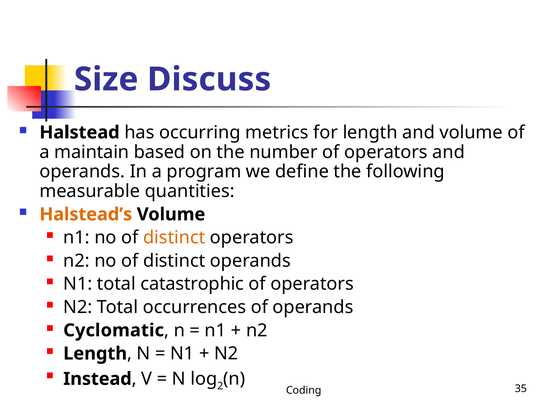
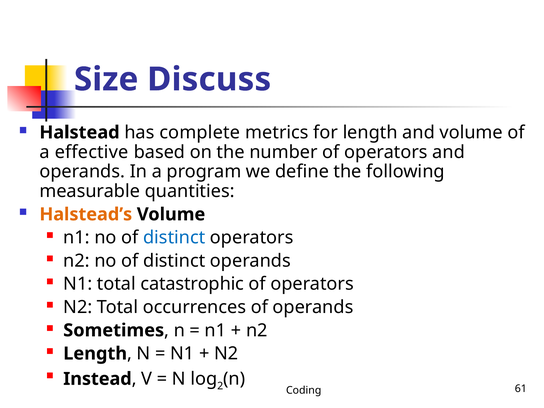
occurring: occurring -> complete (200, 132)
maintain: maintain -> effective (92, 152)
distinct colour: orange -> blue (174, 238)
Cyclomatic: Cyclomatic -> Sometimes (114, 330)
35: 35 -> 61 (521, 389)
